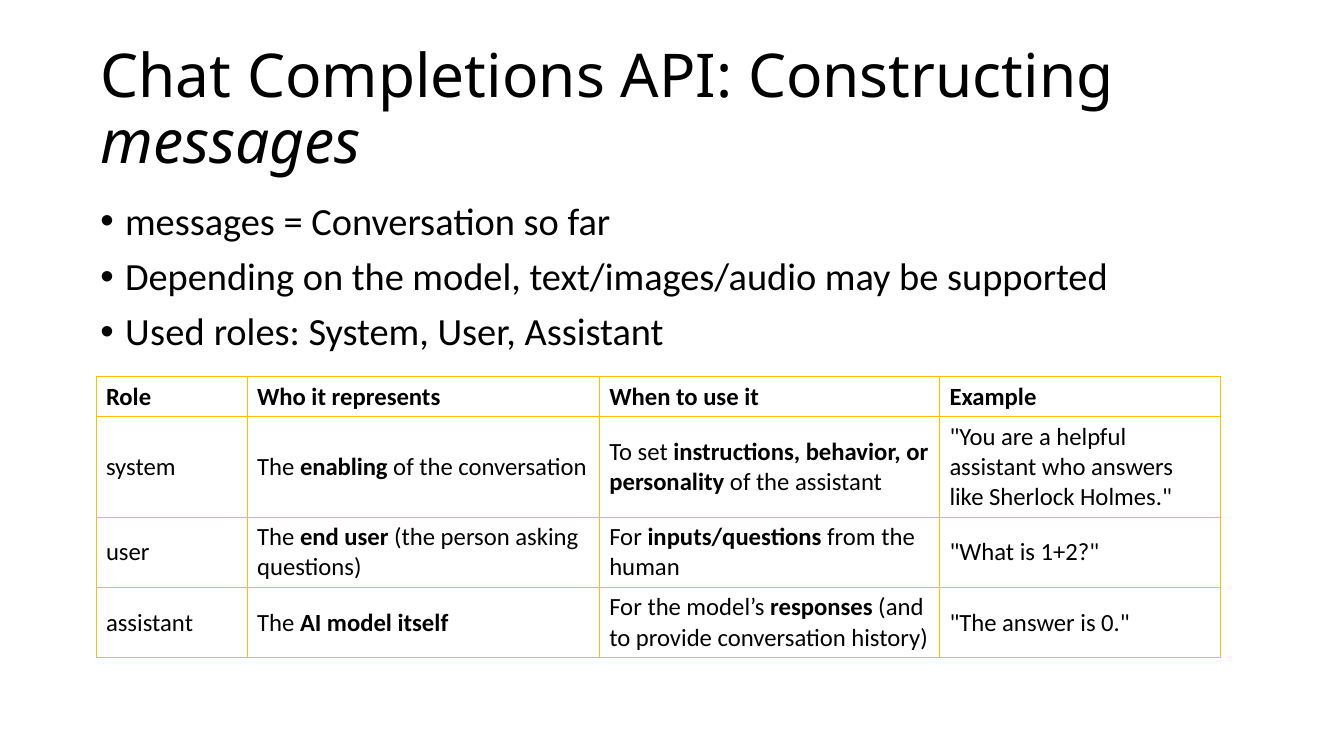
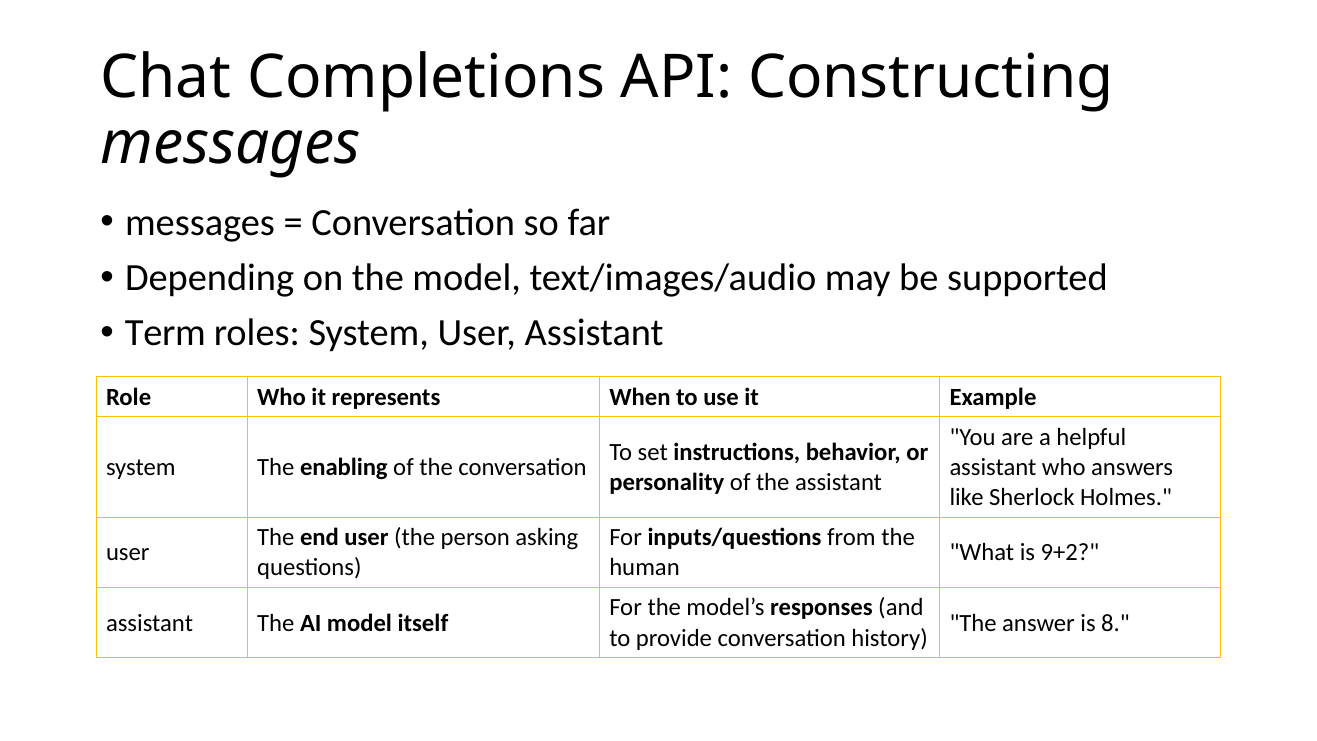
Used: Used -> Term (165, 333)
1+2: 1+2 -> 9+2 (1070, 553)
0: 0 -> 8 (1115, 623)
